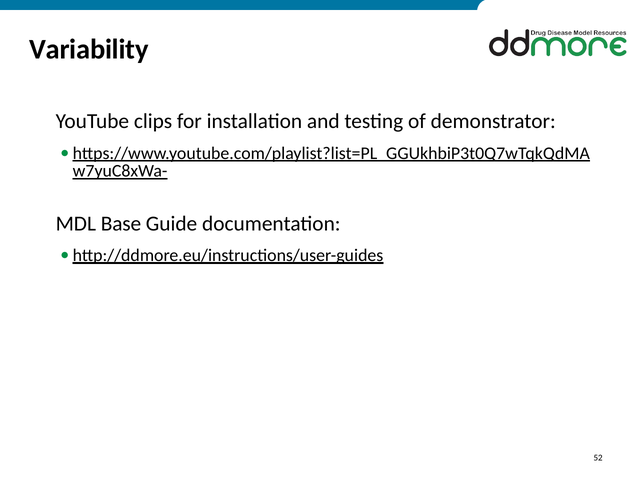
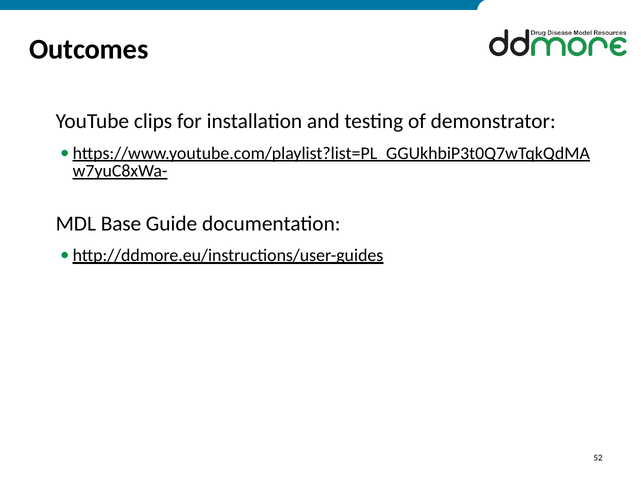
Variability: Variability -> Outcomes (89, 49)
